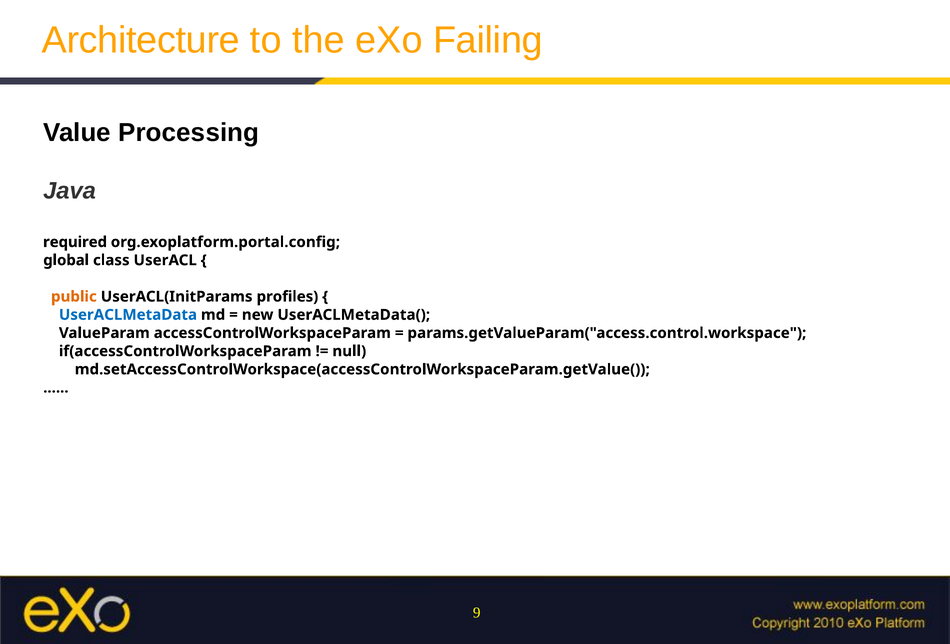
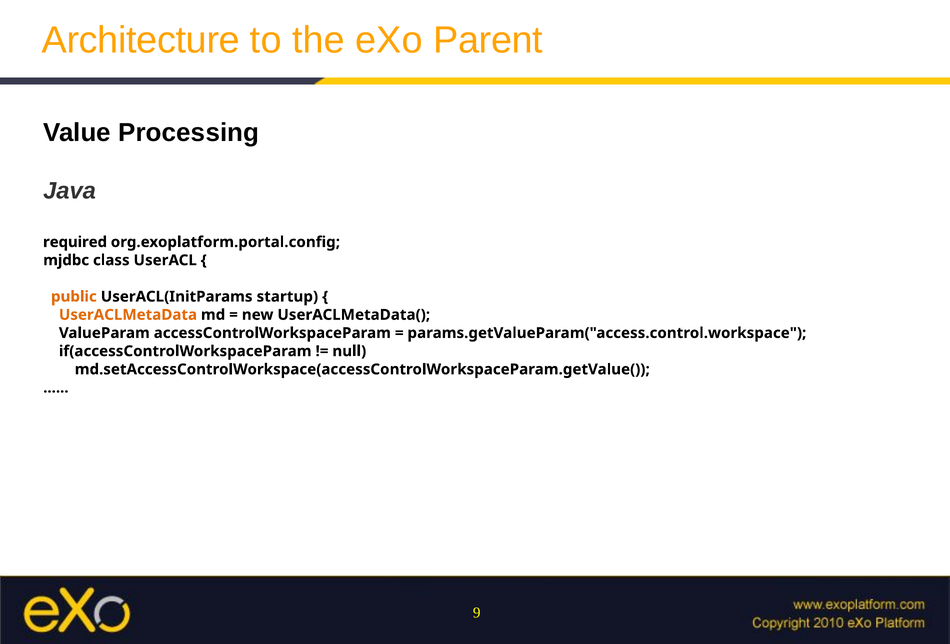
Failing: Failing -> Parent (488, 40)
global: global -> mjdbc (66, 260)
profiles: profiles -> startup (287, 296)
UserACLMetaData colour: blue -> orange (128, 315)
